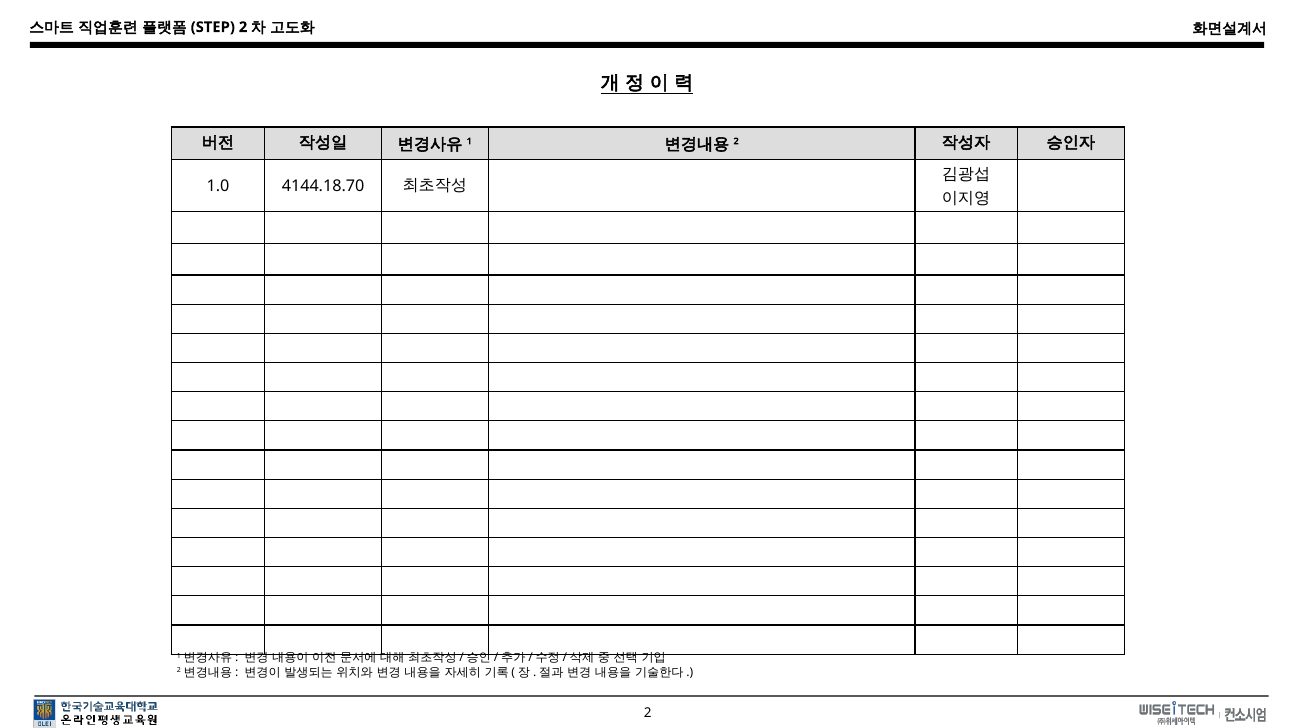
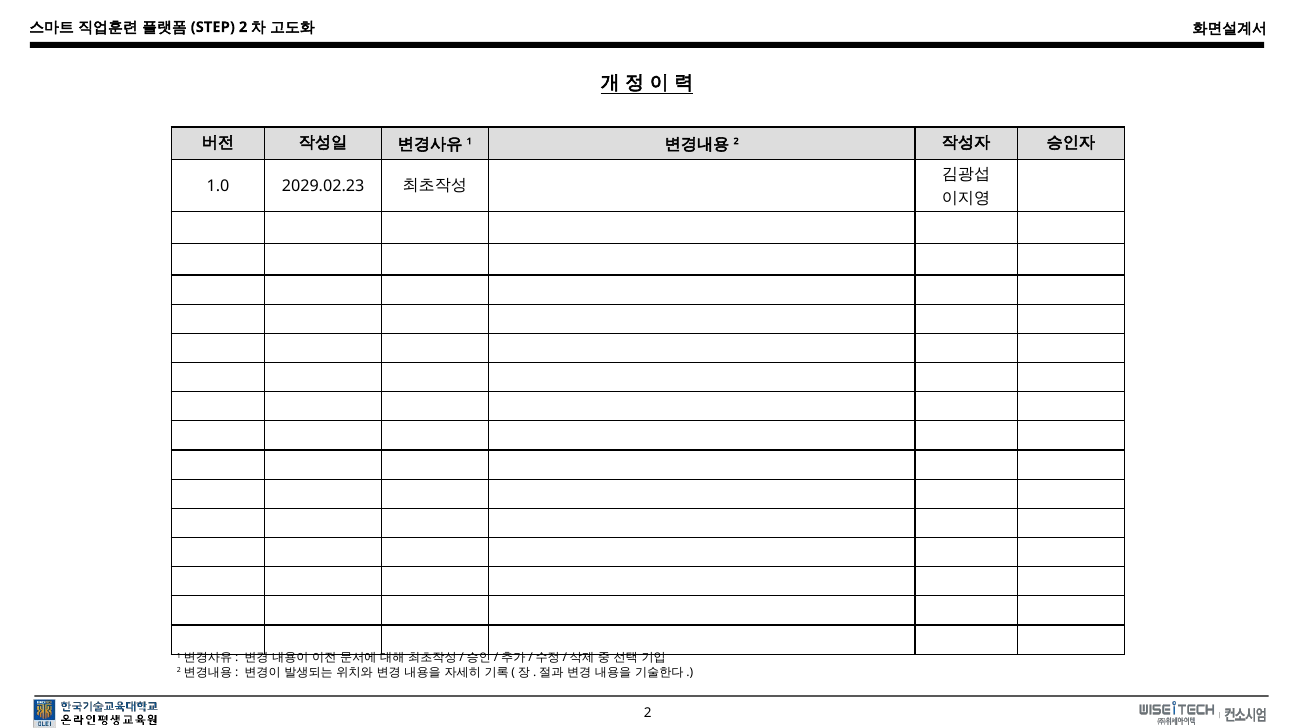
4144.18.70: 4144.18.70 -> 2029.02.23 (323, 186)
